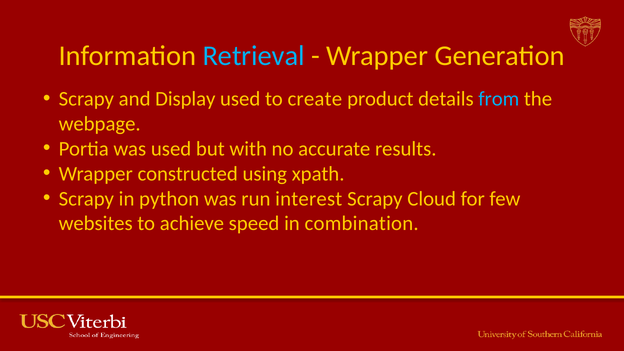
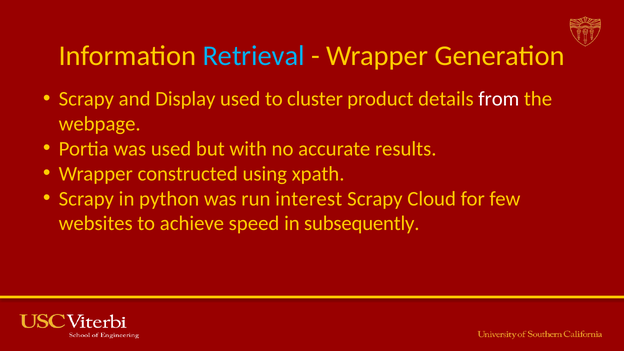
create: create -> cluster (315, 99)
from colour: light blue -> white (499, 99)
combination: combination -> subsequently (362, 224)
